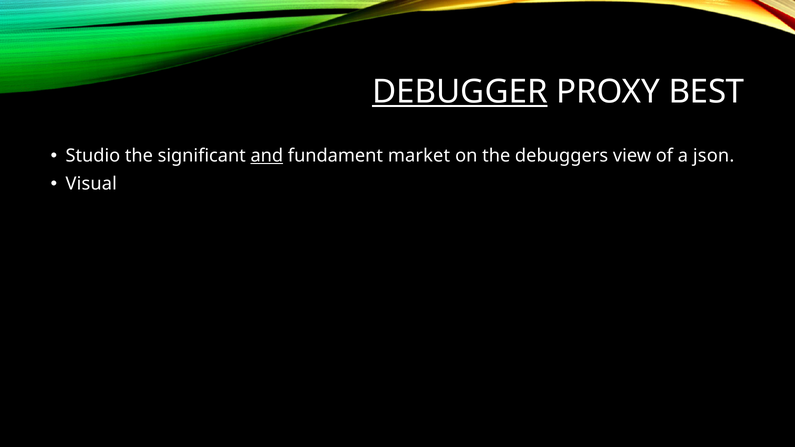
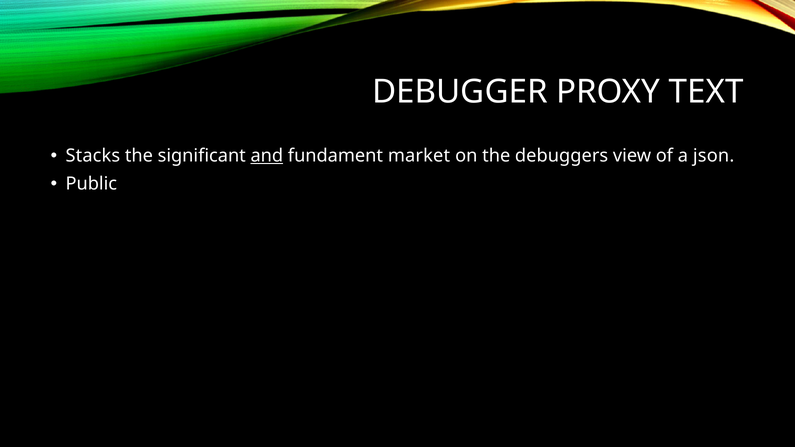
DEBUGGER underline: present -> none (460, 92)
BEST: BEST -> TEXT (706, 92)
Studio: Studio -> Stacks (93, 156)
Visual: Visual -> Public (91, 184)
